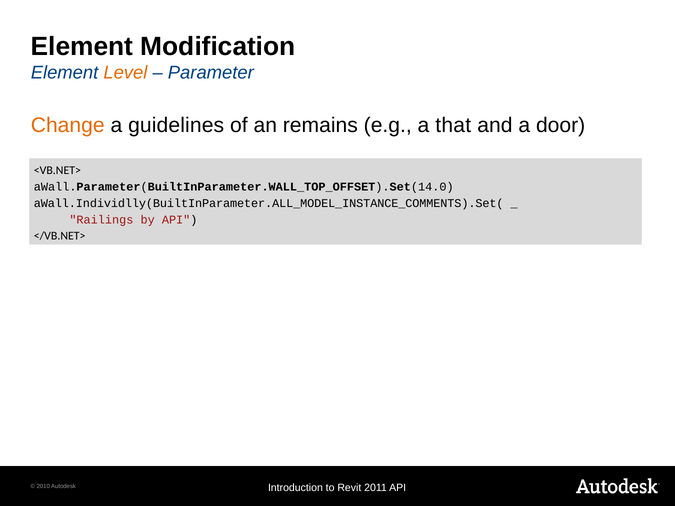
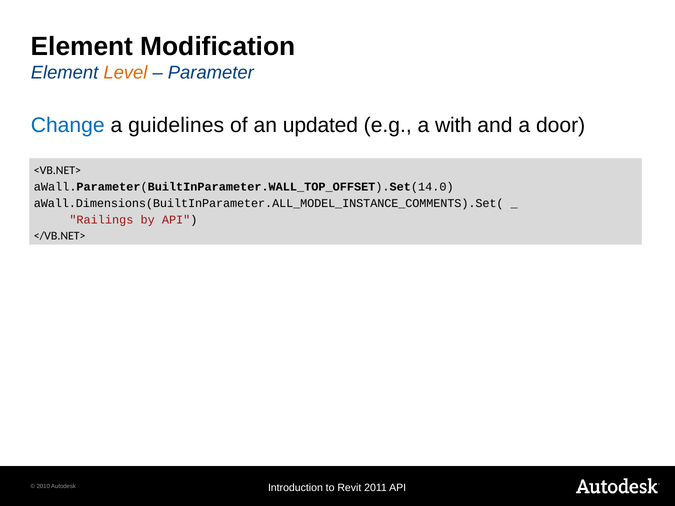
Change colour: orange -> blue (68, 125)
remains: remains -> updated (320, 125)
that: that -> with (453, 125)
aWall.Individlly(BuiltInParameter.ALL_MODEL_INSTANCE_COMMENTS).Set(: aWall.Individlly(BuiltInParameter.ALL_MODEL_INSTANCE_COMMENTS).Set( -> aWall.Dimensions(BuiltInParameter.ALL_MODEL_INSTANCE_COMMENTS).Set( (269, 203)
